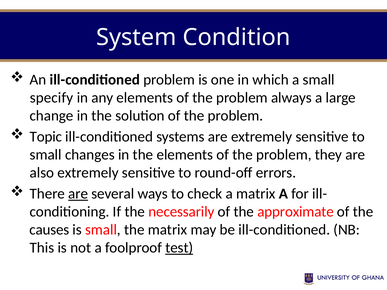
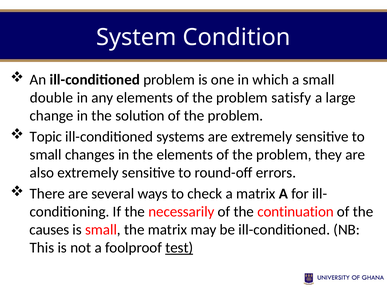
specify: specify -> double (51, 98)
always: always -> satisfy (291, 98)
are underline: present -> none (78, 194)
approximate: approximate -> continuation (296, 212)
